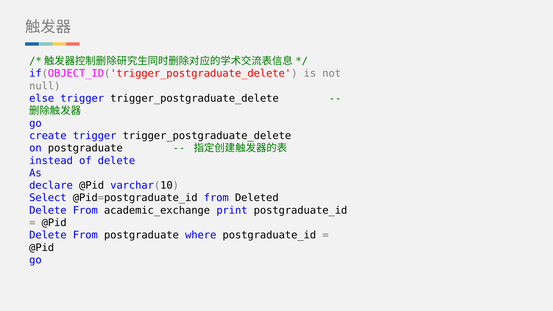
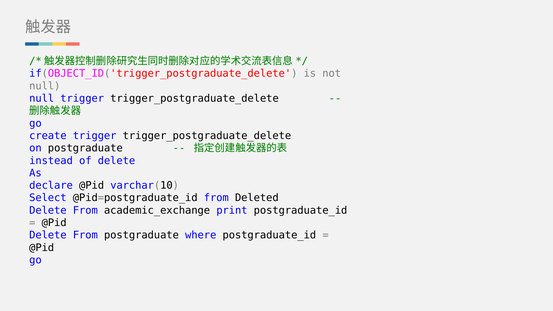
else: else -> null (42, 98)
